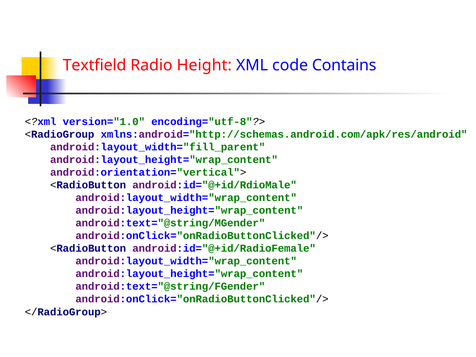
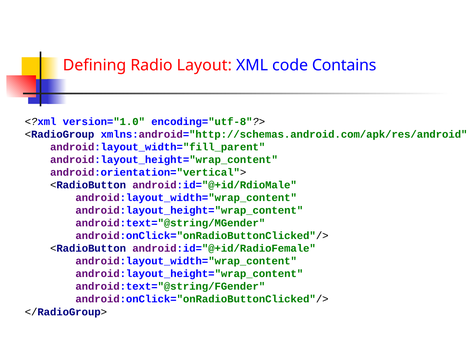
Textfield: Textfield -> Defining (95, 65)
Height: Height -> Layout (204, 65)
